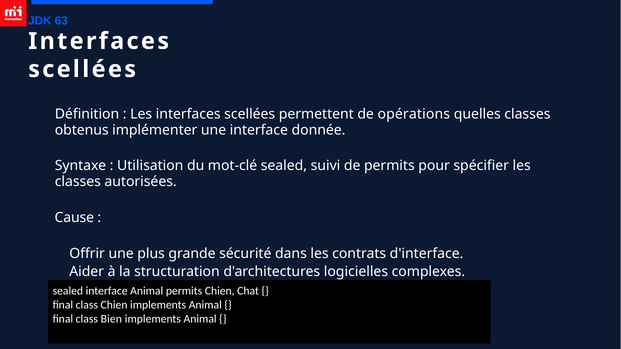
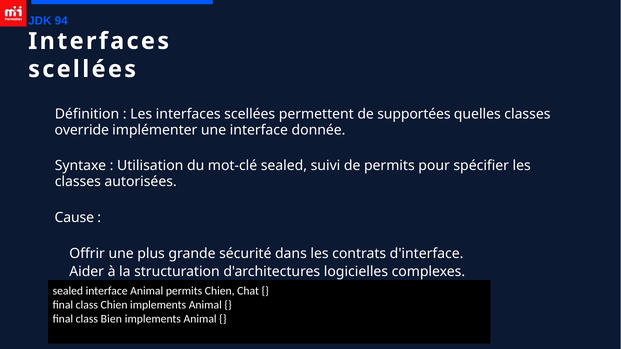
63: 63 -> 94 (61, 21)
opérations: opérations -> supportées (414, 114)
obtenus: obtenus -> override (82, 130)
